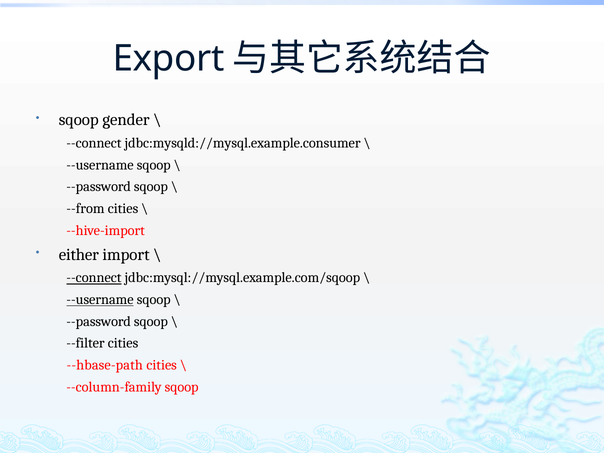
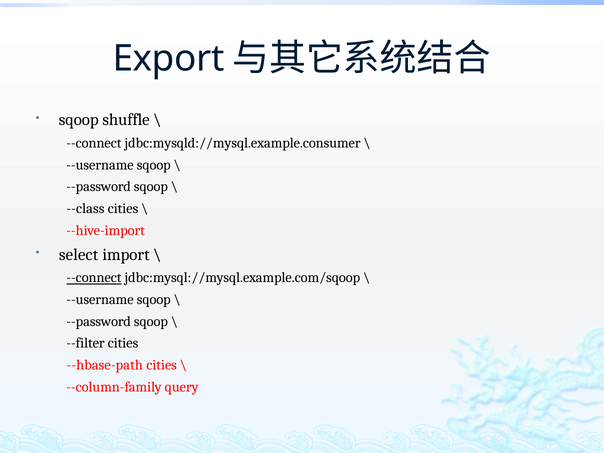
gender: gender -> shuffle (126, 120)
--from: --from -> --class (85, 209)
either: either -> select (79, 255)
--username underline: present -> none (100, 300)
--column-family sqoop: sqoop -> query (182, 387)
